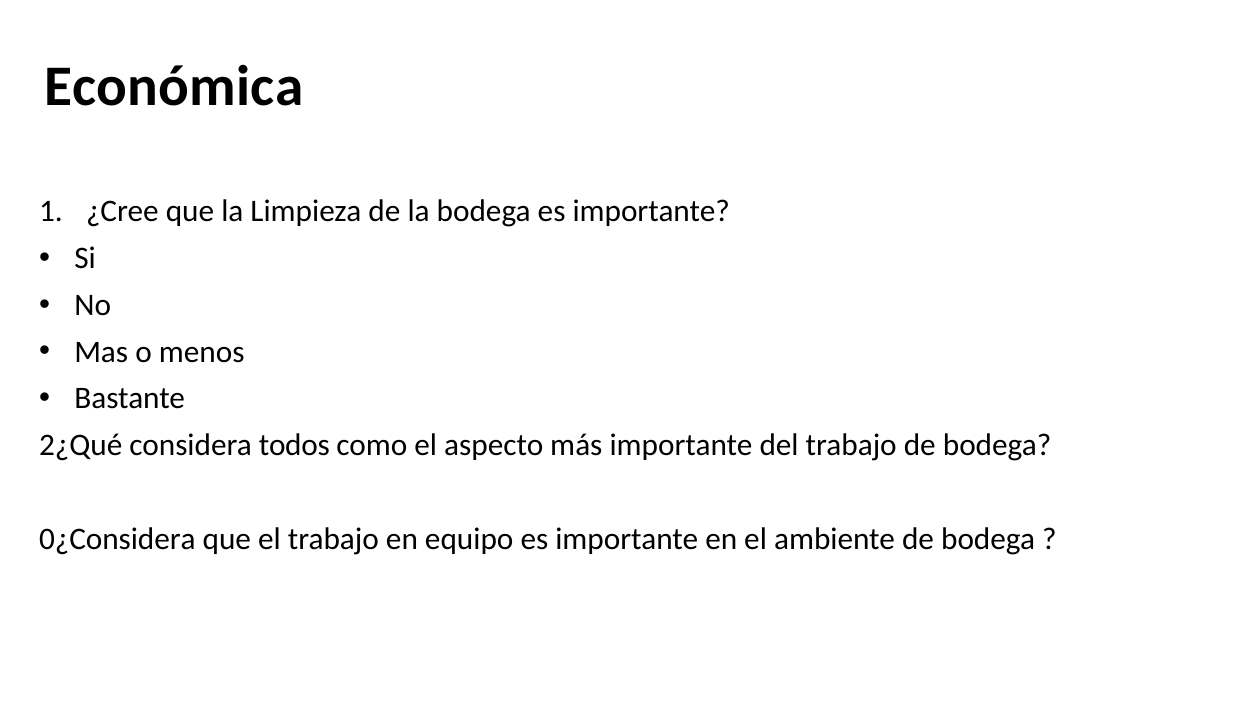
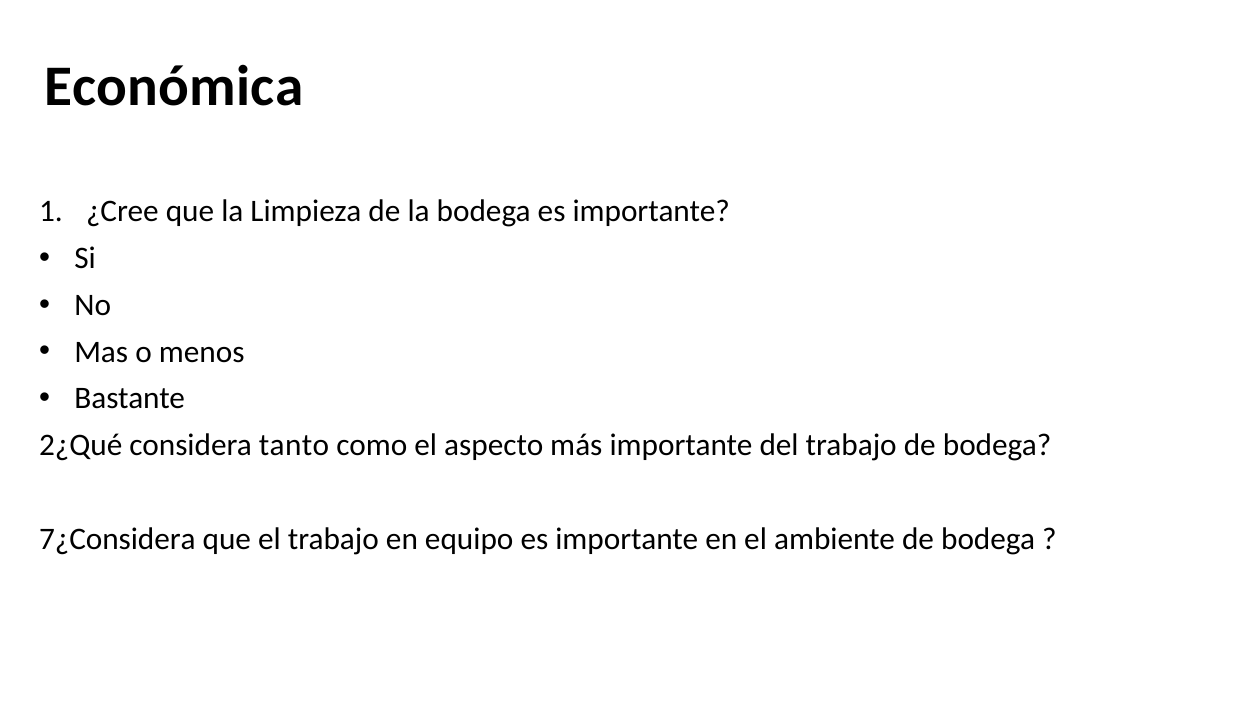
todos: todos -> tanto (294, 445)
0¿Considera: 0¿Considera -> 7¿Considera (117, 539)
